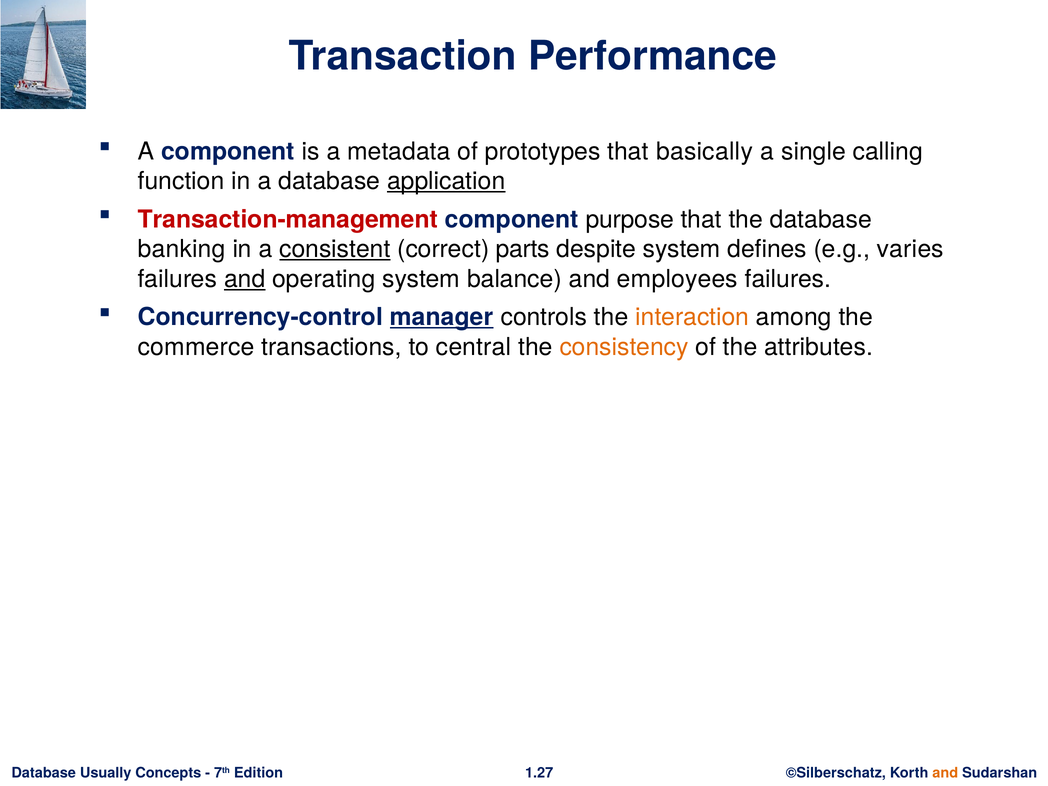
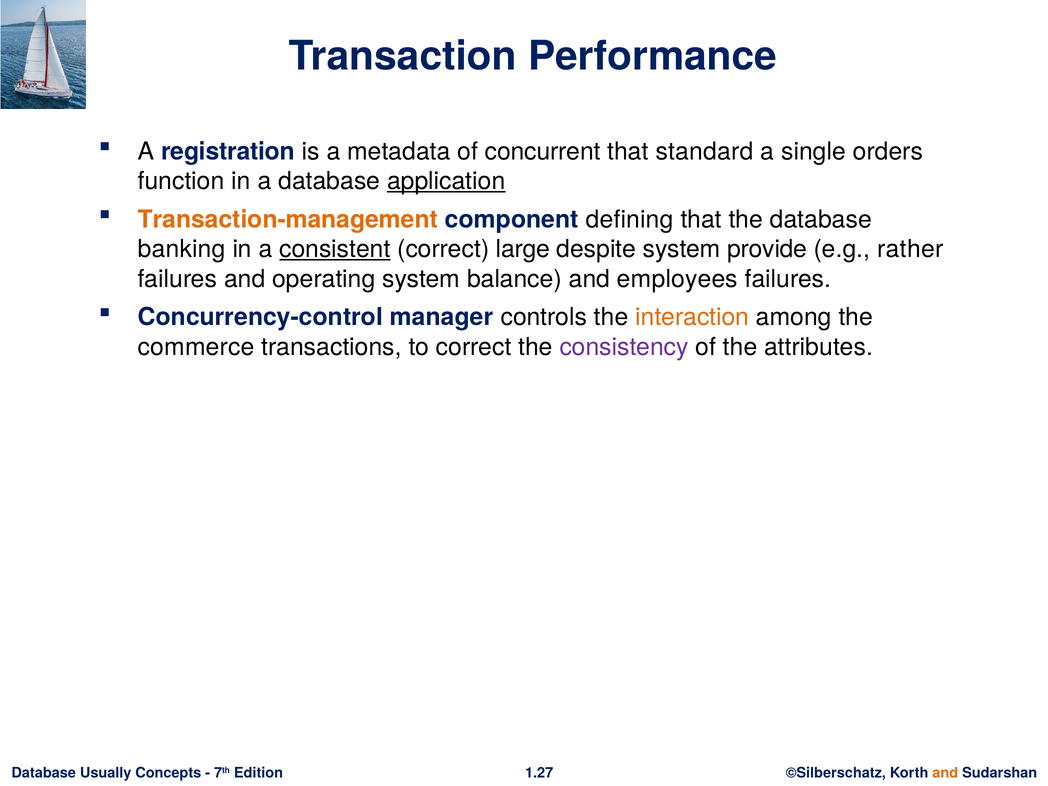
A component: component -> registration (228, 151)
prototypes: prototypes -> concurrent (543, 151)
basically: basically -> standard (704, 151)
calling: calling -> orders (888, 151)
Transaction-management colour: red -> orange (288, 219)
purpose: purpose -> defining (630, 219)
parts: parts -> large (523, 249)
defines: defines -> provide (767, 249)
varies: varies -> rather (910, 249)
and underline: present -> none (245, 279)
manager underline: present -> none (442, 317)
to central: central -> correct (474, 347)
consistency colour: orange -> purple (624, 347)
